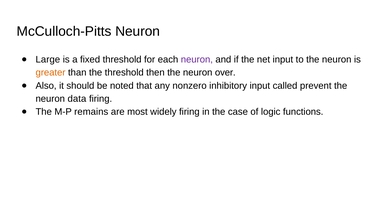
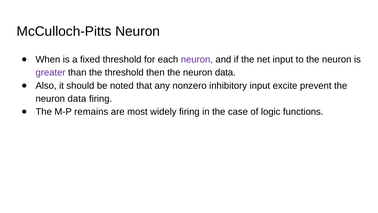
Large: Large -> When (48, 59)
greater colour: orange -> purple (51, 72)
then the neuron over: over -> data (225, 72)
called: called -> excite (285, 86)
